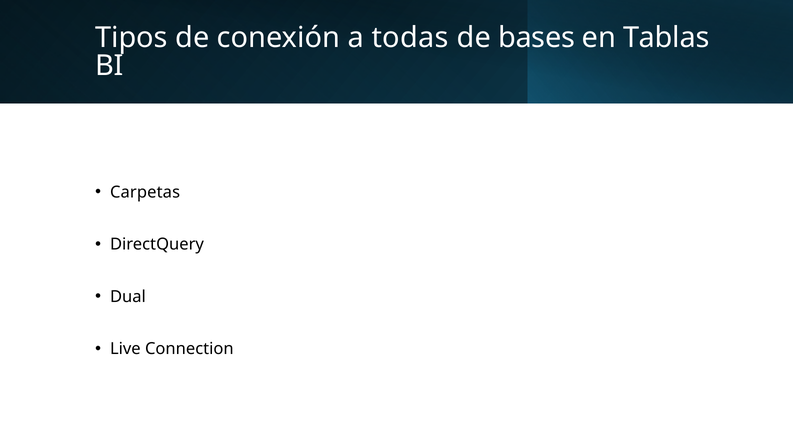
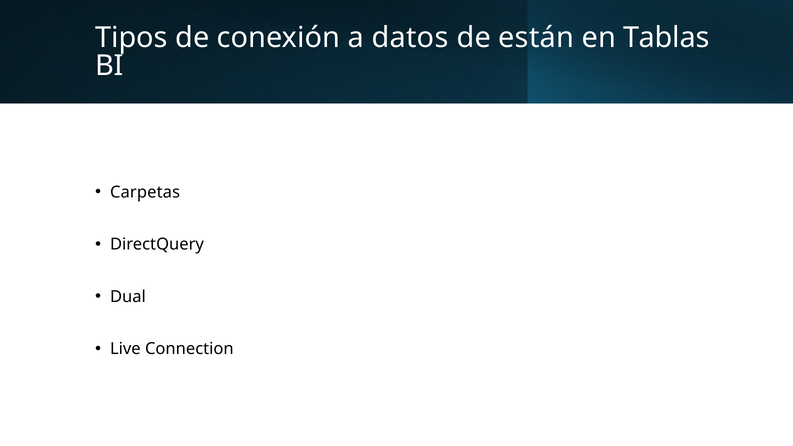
todas: todas -> datos (410, 38)
bases: bases -> están (536, 38)
